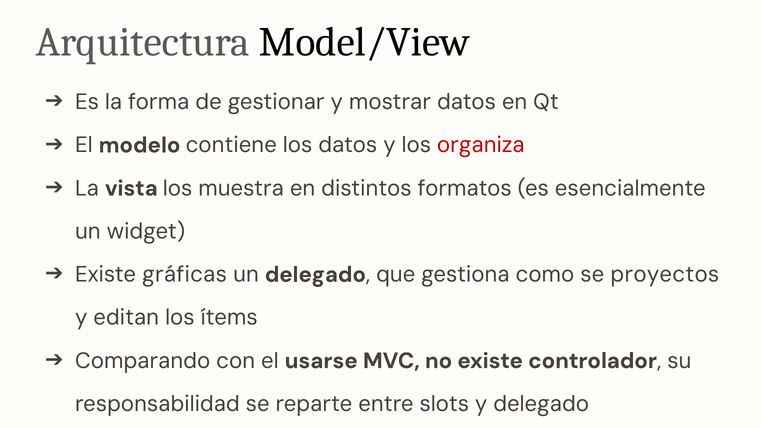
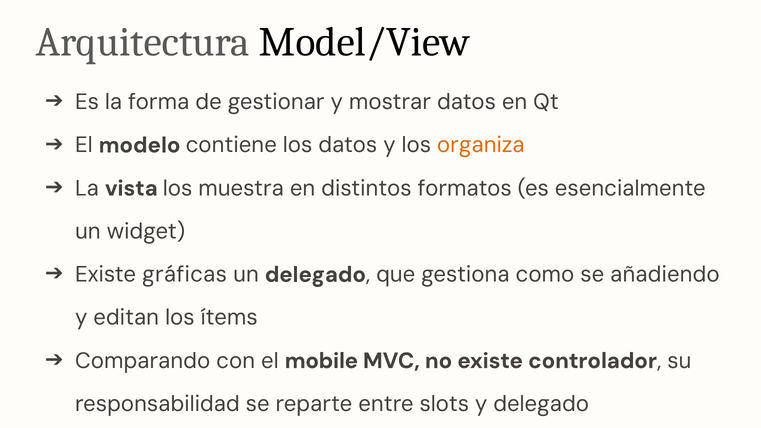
organiza colour: red -> orange (481, 145)
proyectos: proyectos -> añadiendo (665, 275)
usarse: usarse -> mobile (321, 361)
